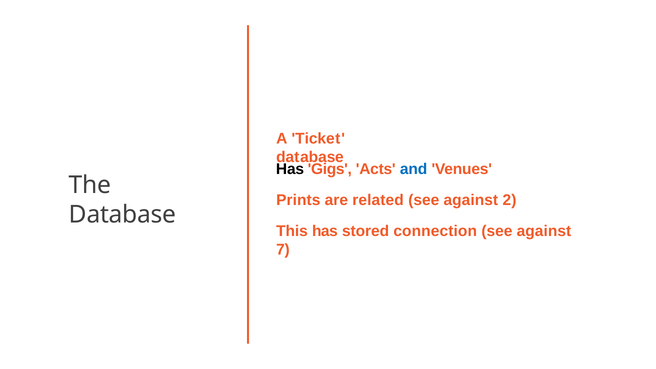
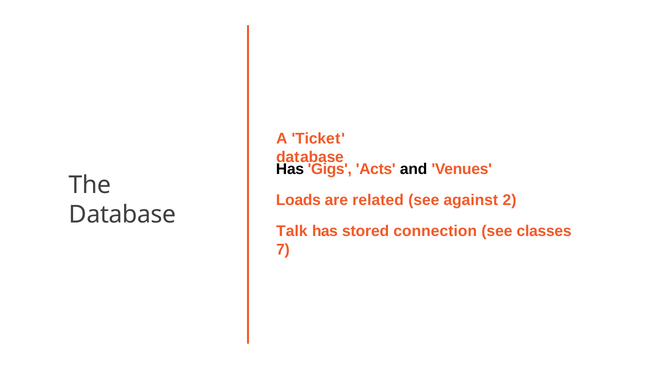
and colour: blue -> black (414, 169)
Prints: Prints -> Loads (298, 200)
This: This -> Talk (292, 231)
against: against -> classes (544, 231)
